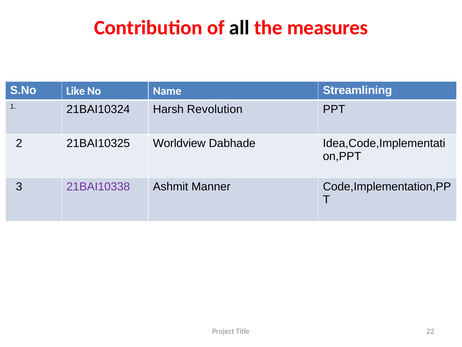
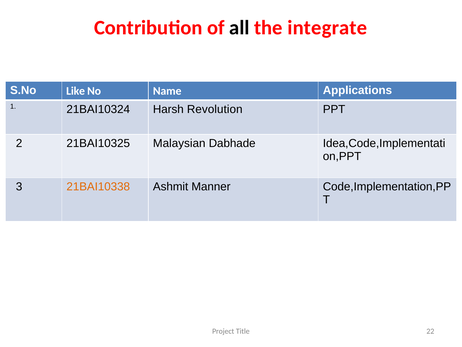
measures: measures -> integrate (327, 28)
Streamlining: Streamlining -> Applications (357, 90)
Worldview: Worldview -> Malaysian (179, 143)
21BAI10338 colour: purple -> orange (98, 186)
